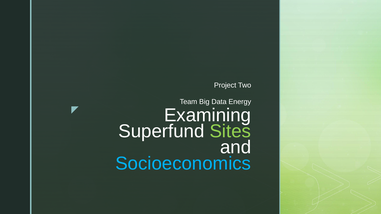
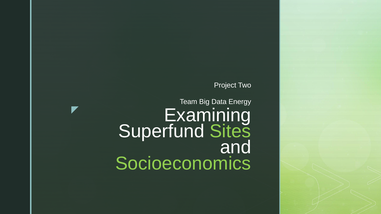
Socioeconomics colour: light blue -> light green (183, 164)
